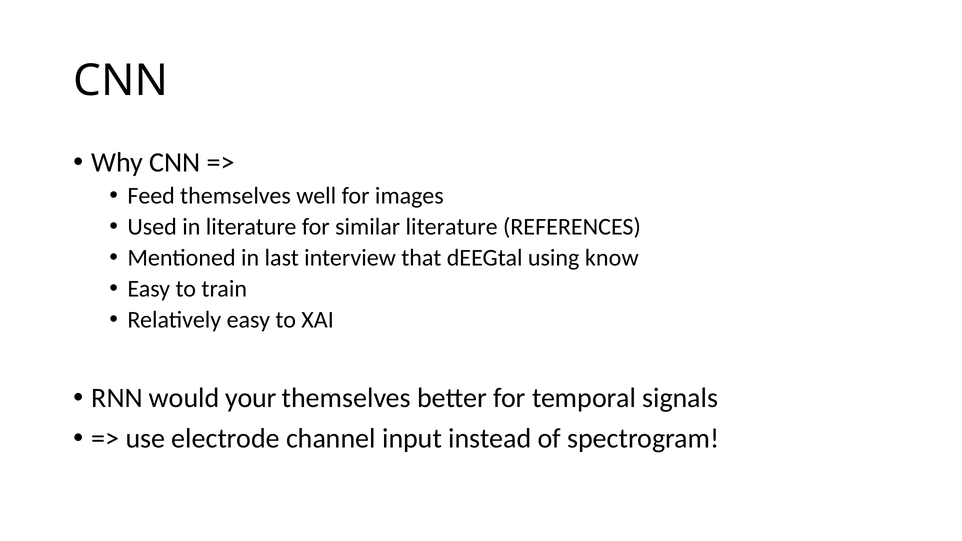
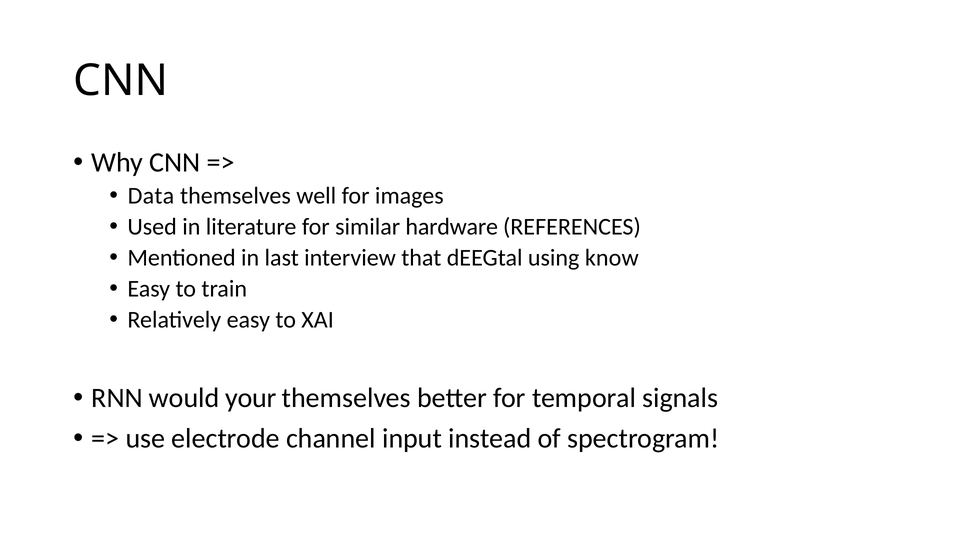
Feed: Feed -> Data (151, 196)
similar literature: literature -> hardware (452, 227)
